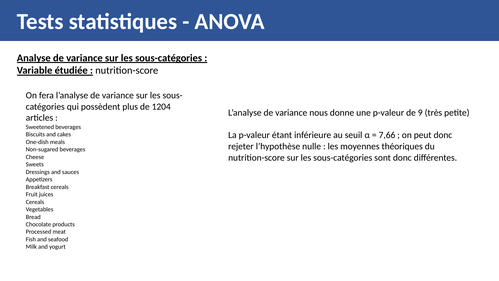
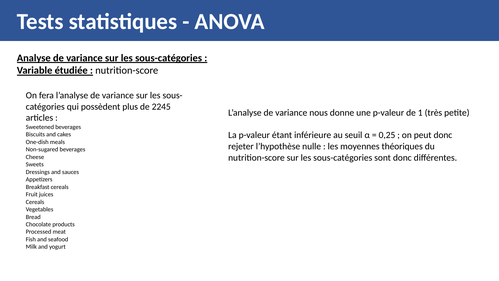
1204: 1204 -> 2245 (161, 107)
9: 9 -> 1 (420, 113)
7,66: 7,66 -> 0,25 (387, 135)
